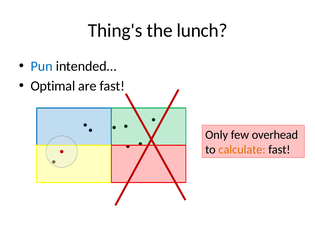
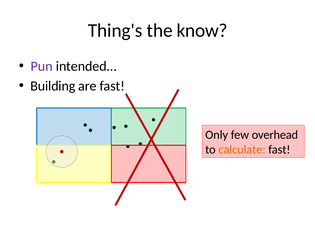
lunch: lunch -> know (202, 30)
Pun colour: blue -> purple (42, 66)
Optimal: Optimal -> Building (53, 86)
